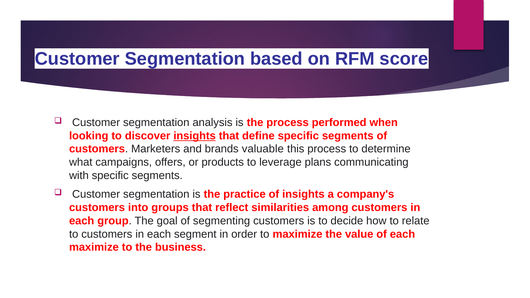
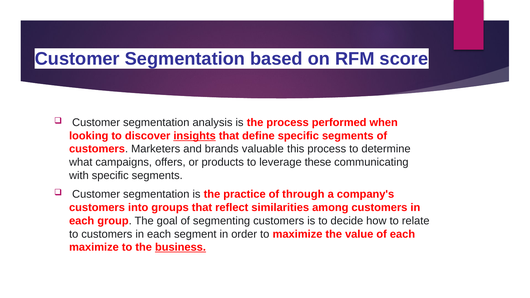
plans: plans -> these (318, 162)
of insights: insights -> through (303, 194)
business underline: none -> present (180, 247)
